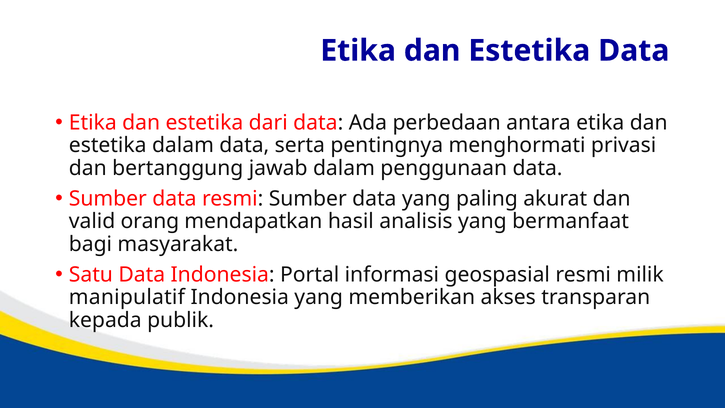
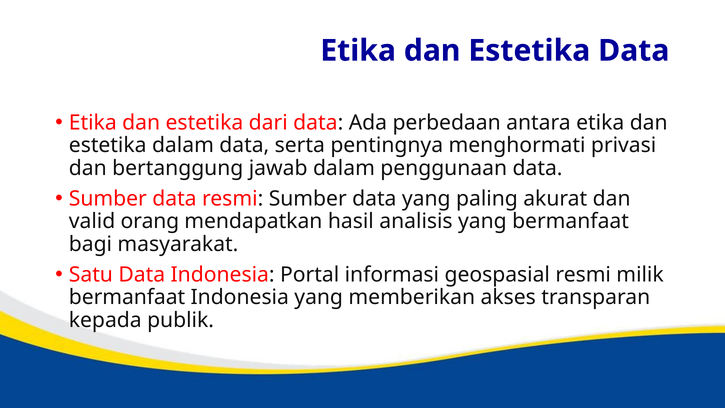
manipulatif: manipulatif -> bermanfaat (127, 297)
